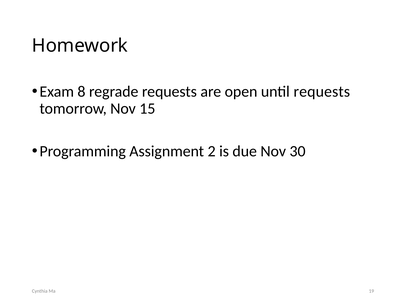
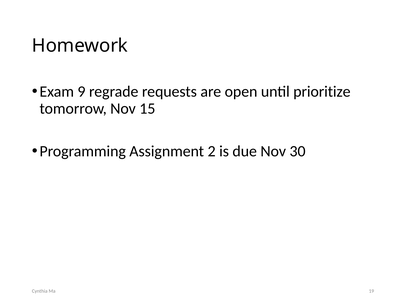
8: 8 -> 9 (81, 91)
until requests: requests -> prioritize (322, 91)
